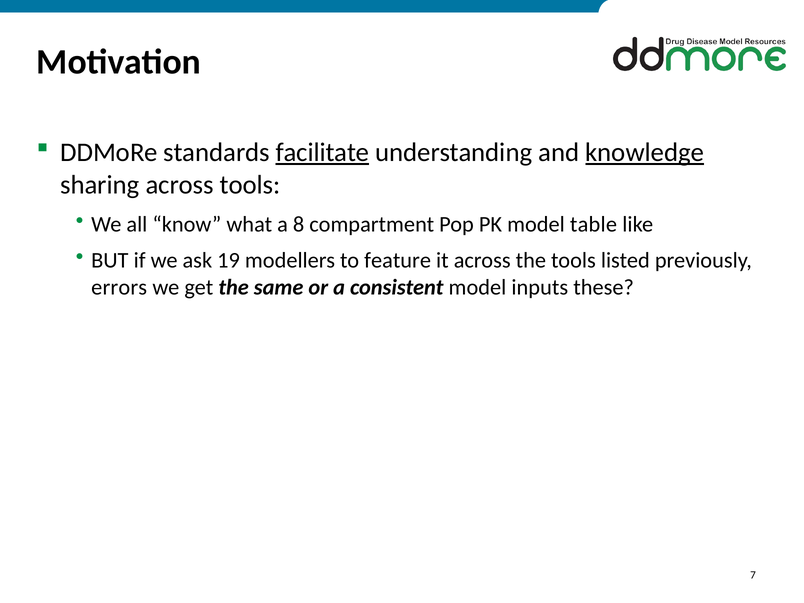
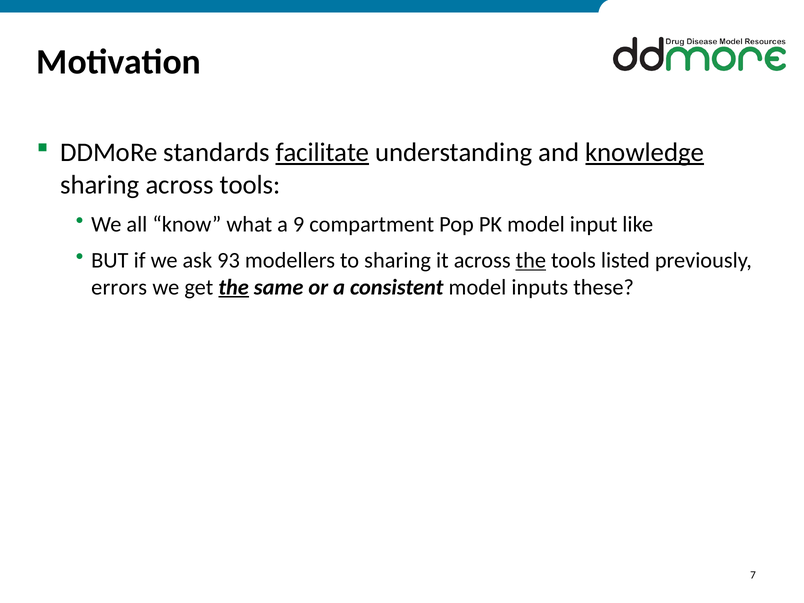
8: 8 -> 9 (299, 225)
table: table -> input (594, 225)
19: 19 -> 93 (228, 260)
to feature: feature -> sharing (398, 260)
the underline: none -> present (531, 260)
the underline: none -> present (234, 287)
